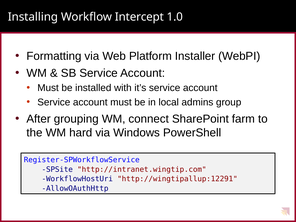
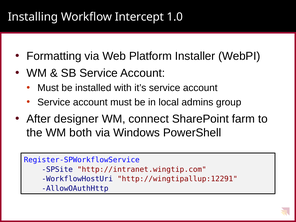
grouping: grouping -> designer (76, 119)
hard: hard -> both (81, 133)
